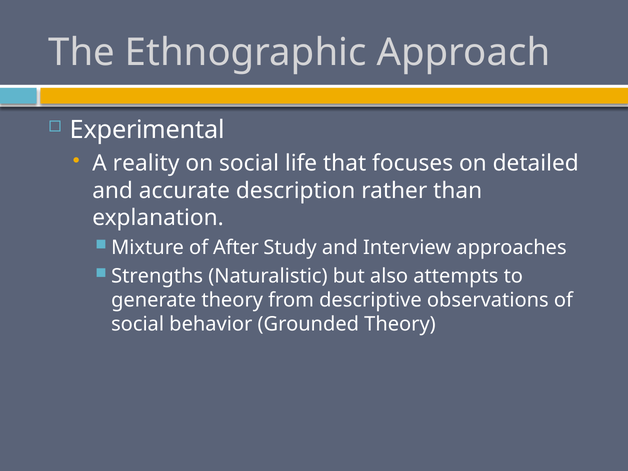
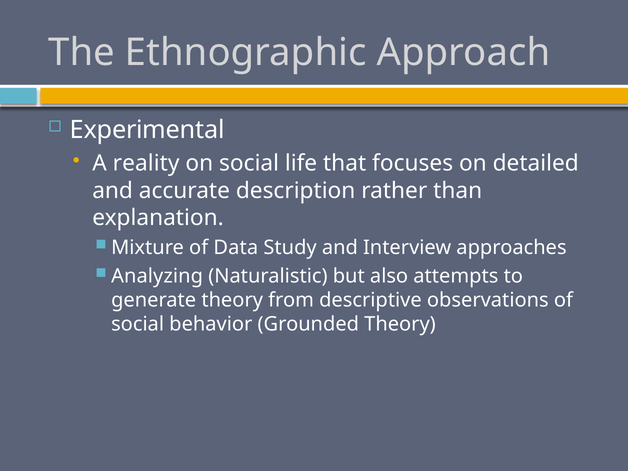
After: After -> Data (236, 248)
Strengths: Strengths -> Analyzing (157, 276)
